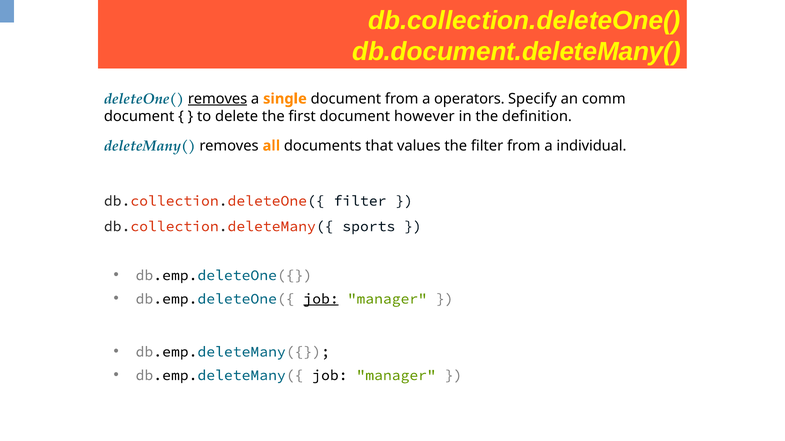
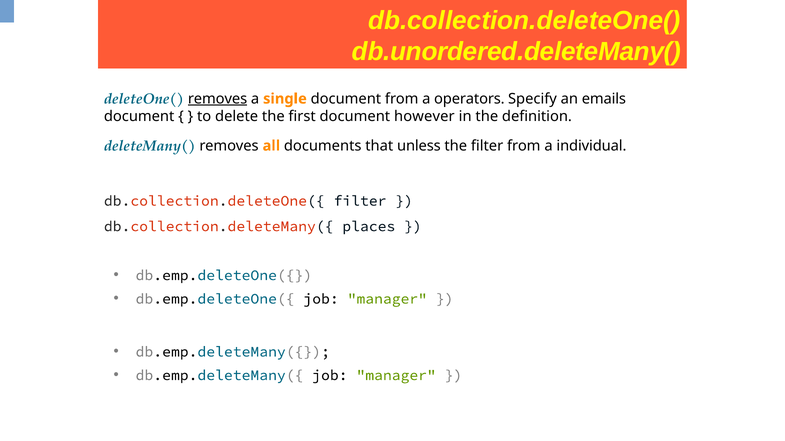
db.document.deleteMany(: db.document.deleteMany( -> db.unordered.deleteMany( (517, 52)
comm: comm -> emails (604, 99)
values: values -> unless (419, 146)
sports: sports -> places (369, 227)
job underline: present -> none (321, 299)
